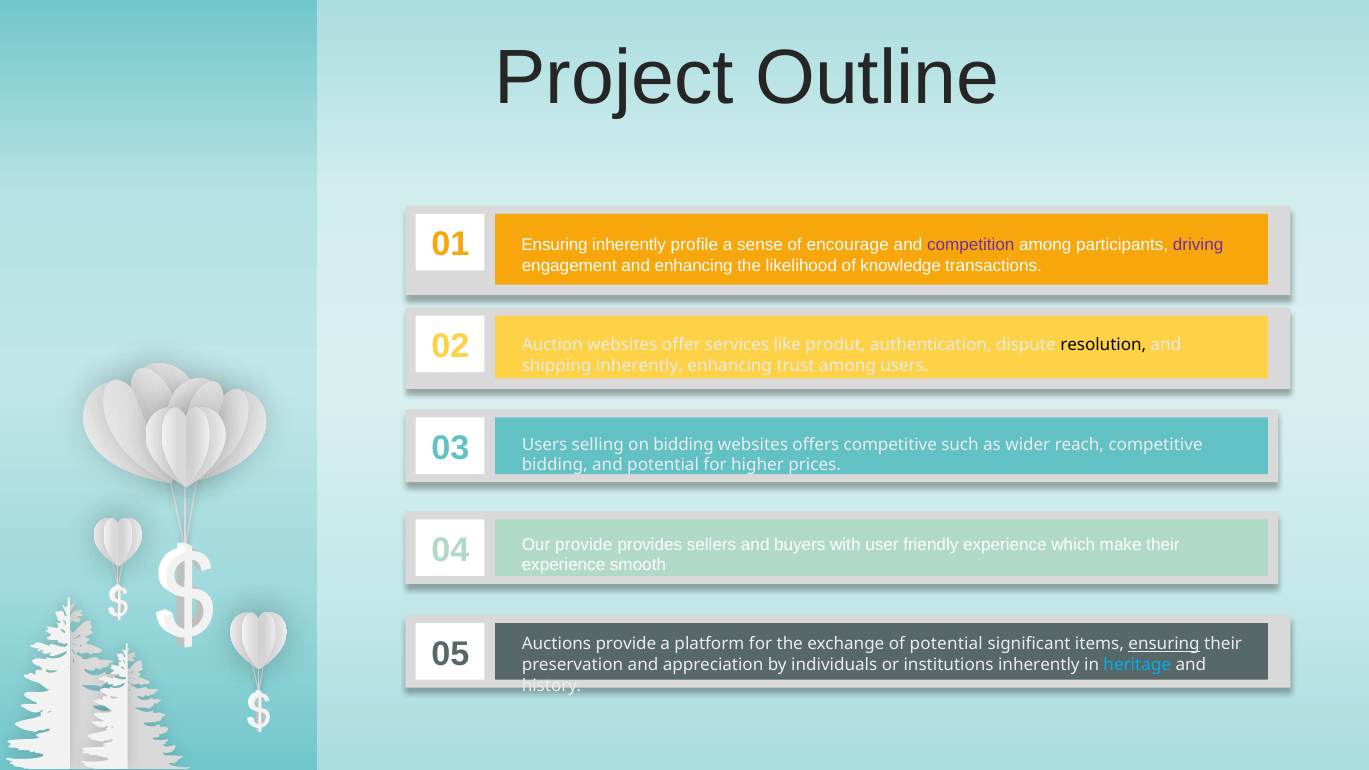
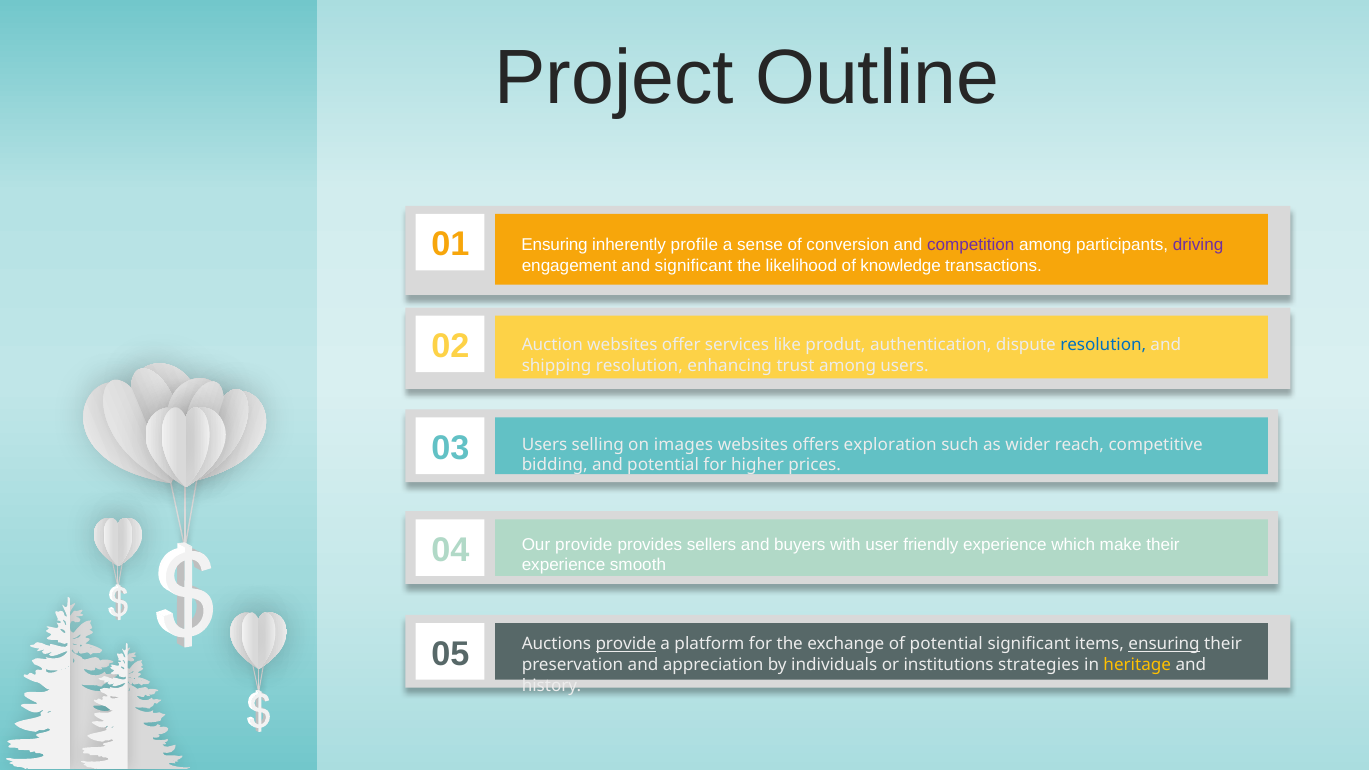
encourage: encourage -> conversion (848, 245)
and enhancing: enhancing -> significant (694, 266)
resolution colour: black -> blue (1103, 345)
shipping inherently: inherently -> resolution (639, 365)
on bidding: bidding -> images (683, 445)
offers competitive: competitive -> exploration (890, 445)
provide underline: none -> present (626, 644)
institutions inherently: inherently -> strategies (1039, 665)
heritage colour: light blue -> yellow (1137, 665)
